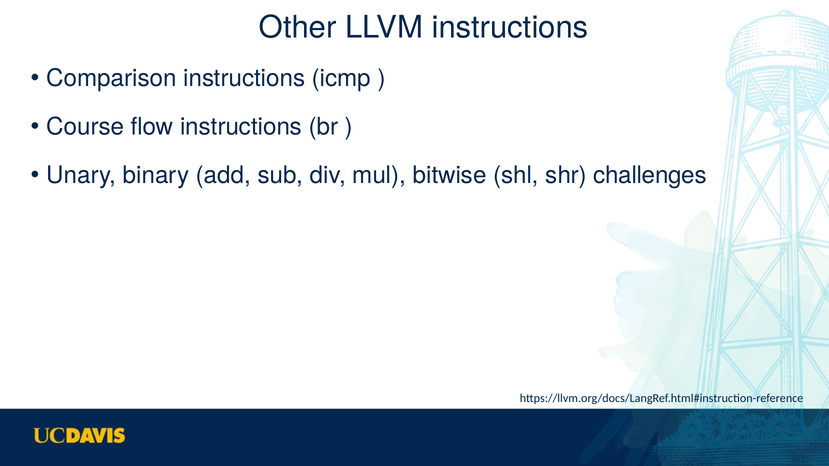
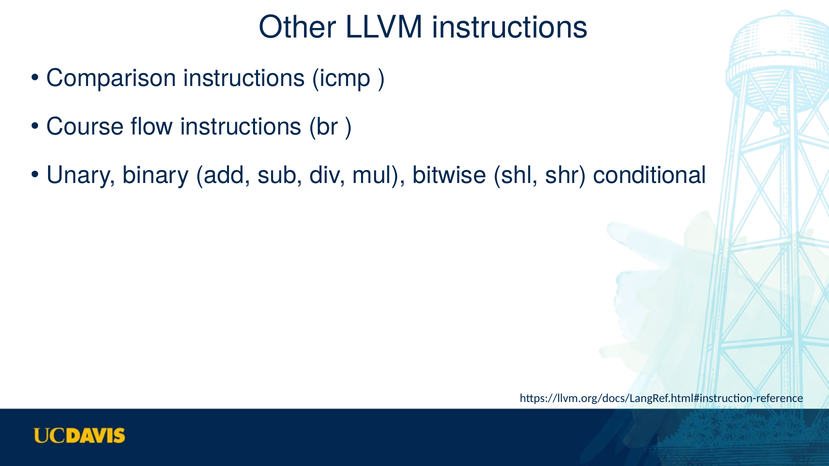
challenges: challenges -> conditional (650, 176)
